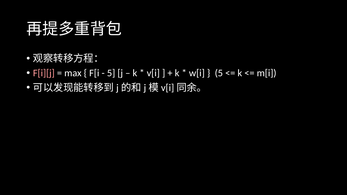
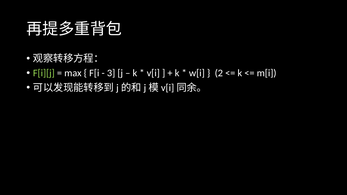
F[i][j colour: pink -> light green (44, 73)
5: 5 -> 3 (111, 73)
5: 5 -> 2 (219, 73)
